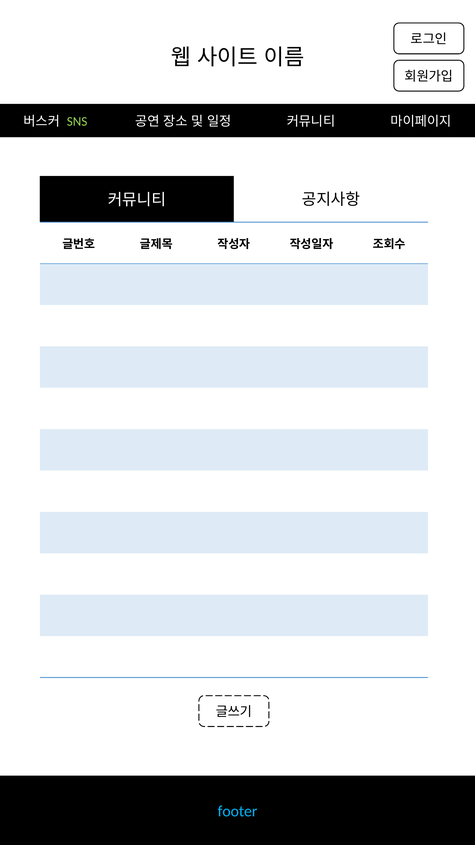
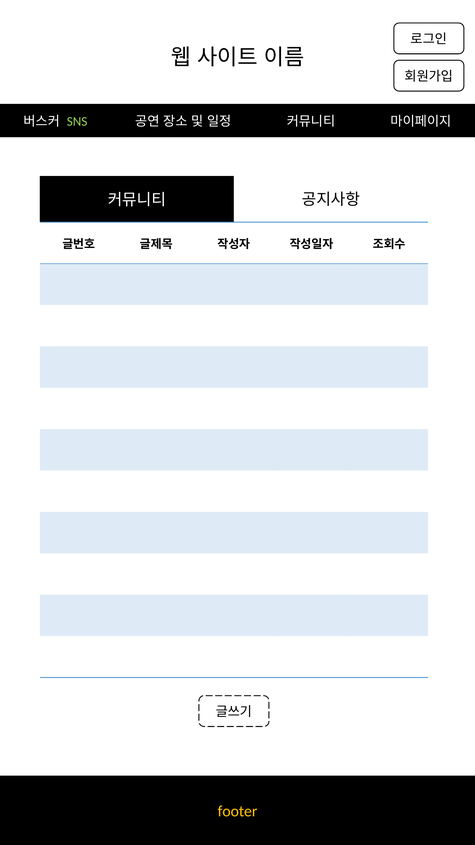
footer colour: light blue -> yellow (237, 811)
